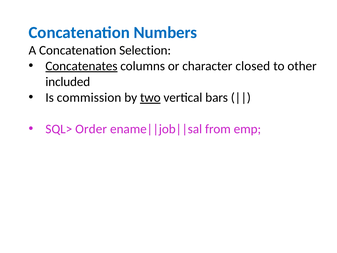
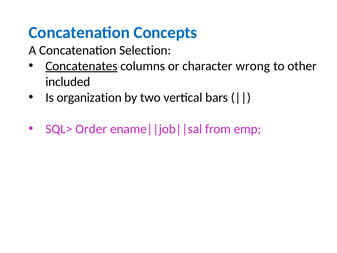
Numbers: Numbers -> Concepts (165, 33)
closed: closed -> wrong (253, 66)
commission: commission -> organization (89, 98)
two underline: present -> none (150, 98)
